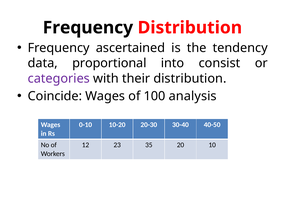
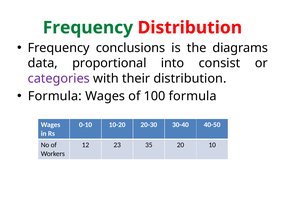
Frequency colour: black -> green (88, 28)
ascertained: ascertained -> conclusions (131, 48)
tendency: tendency -> diagrams (240, 48)
Coincide: Coincide -> Formula (55, 96)
100 analysis: analysis -> formula (193, 96)
